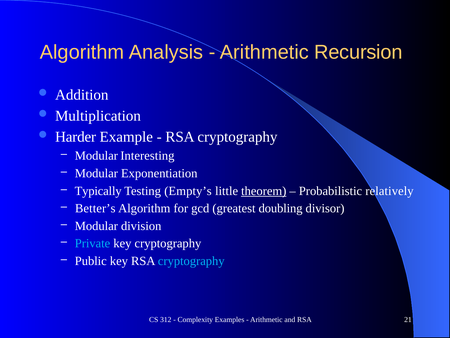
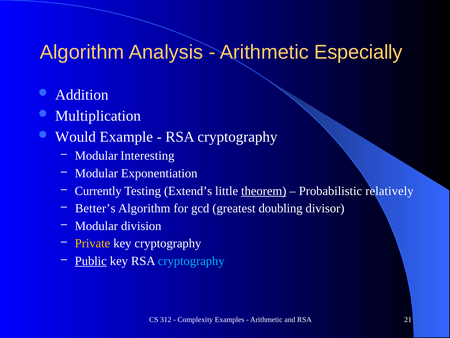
Recursion: Recursion -> Especially (358, 52)
Harder: Harder -> Would (76, 137)
Typically: Typically -> Currently (98, 191)
Empty’s: Empty’s -> Extend’s (188, 191)
Private colour: light blue -> yellow (93, 243)
Public underline: none -> present (91, 261)
